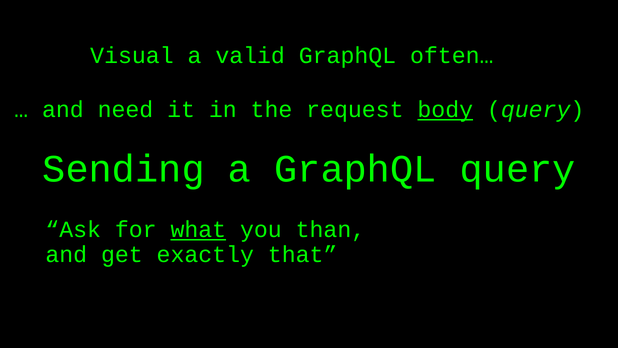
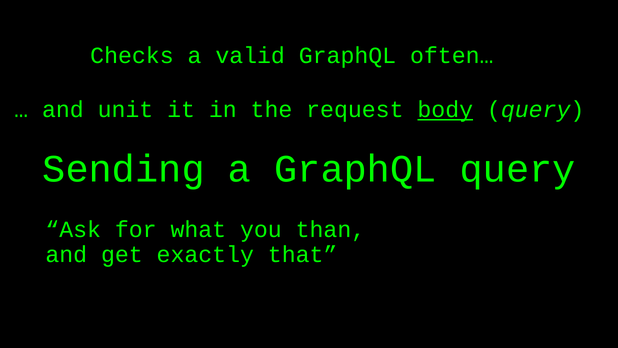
Visual: Visual -> Checks (132, 55)
need: need -> unit (125, 110)
what underline: present -> none (198, 229)
